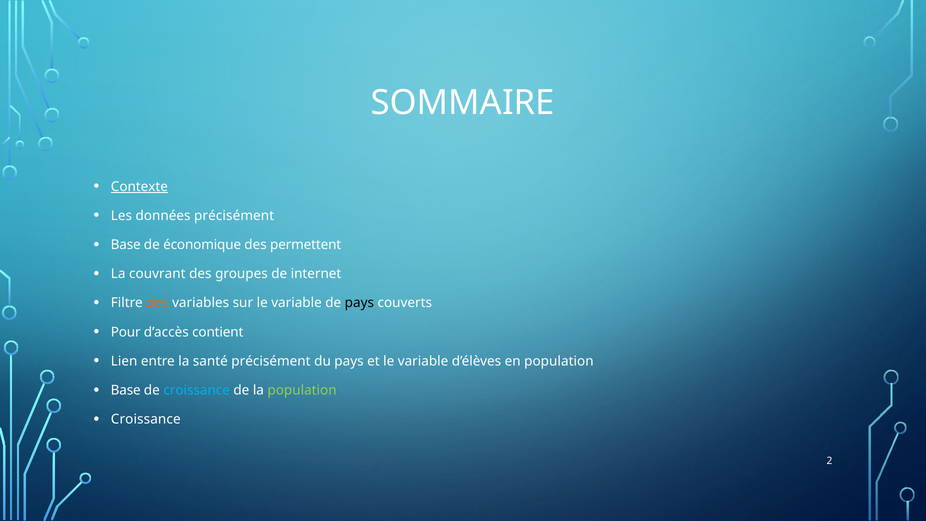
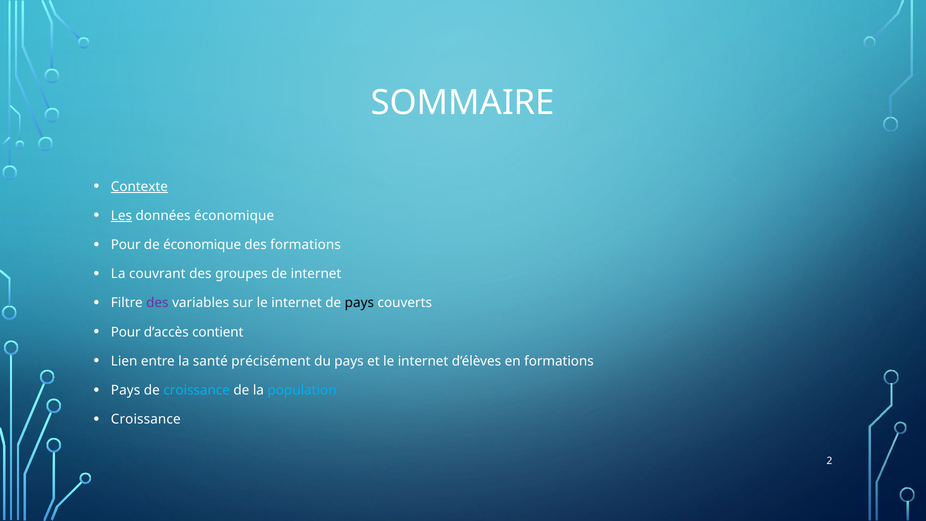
Les underline: none -> present (121, 216)
données précisément: précisément -> économique (234, 216)
Base: Base -> Pour (126, 245)
des permettent: permettent -> formations (306, 245)
des colour: orange -> purple (157, 303)
sur le variable: variable -> internet (297, 303)
et le variable: variable -> internet (423, 361)
en population: population -> formations (559, 361)
Base: Base -> Pays (126, 390)
population colour: light green -> light blue (302, 390)
